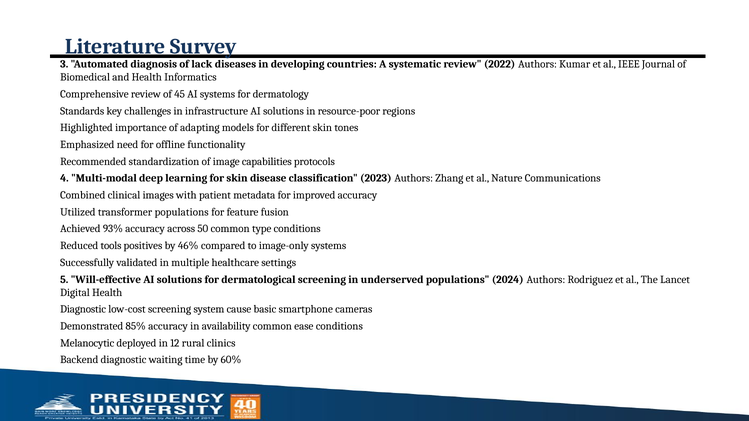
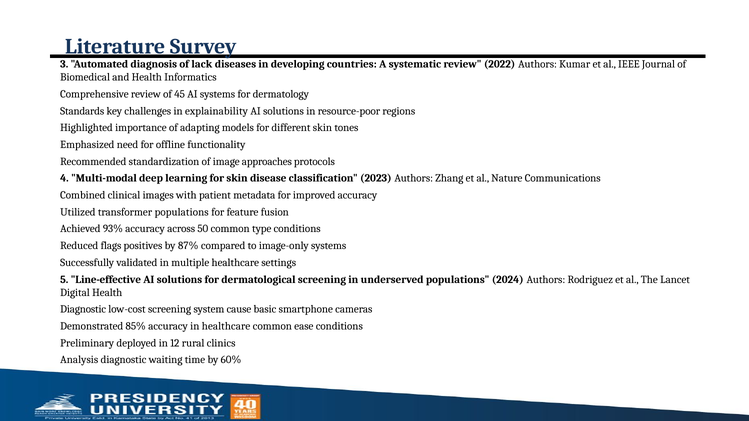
infrastructure: infrastructure -> explainability (217, 111)
capabilities: capabilities -> approaches (267, 162)
tools: tools -> flags (111, 246)
46%: 46% -> 87% (188, 246)
Will-effective: Will-effective -> Line-effective (106, 280)
in availability: availability -> healthcare (226, 326)
Melanocytic: Melanocytic -> Preliminary (87, 343)
Backend: Backend -> Analysis (79, 360)
